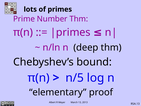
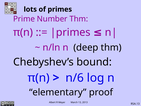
n/5: n/5 -> n/6 (75, 78)
